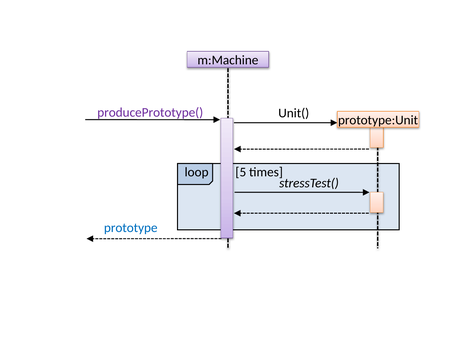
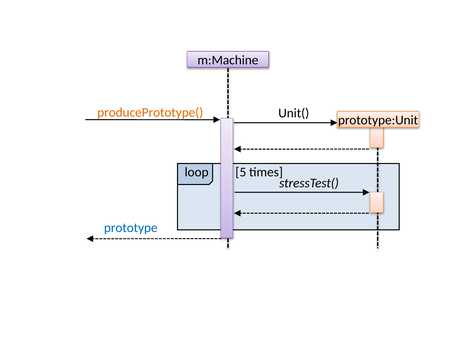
producePrototype( colour: purple -> orange (150, 112)
